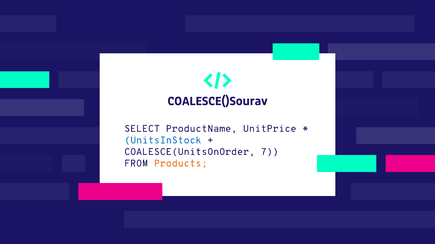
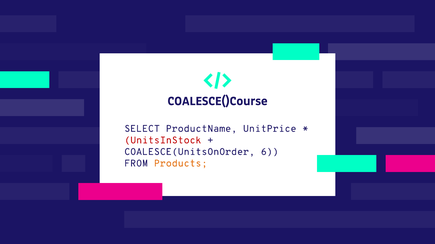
COALESCE()Sourav: COALESCE()Sourav -> COALESCE()Course (218, 101)
UnitsInStock colour: blue -> red (163, 141)
7: 7 -> 6 (270, 152)
